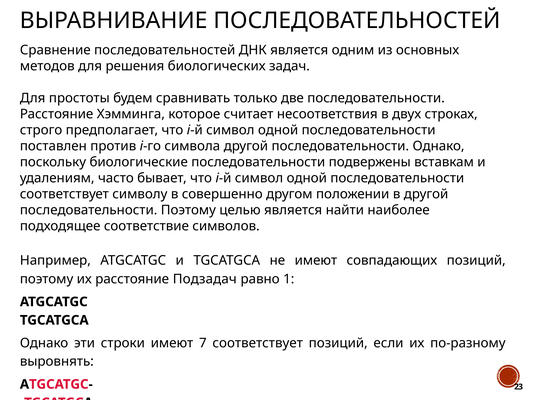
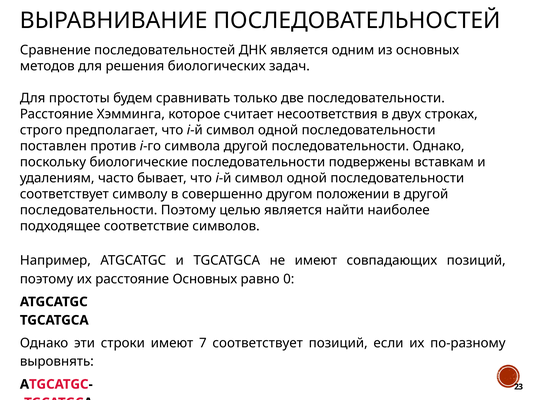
расстояние Подзадач: Подзадач -> Основных (205, 279)
1: 1 -> 0 (289, 279)
